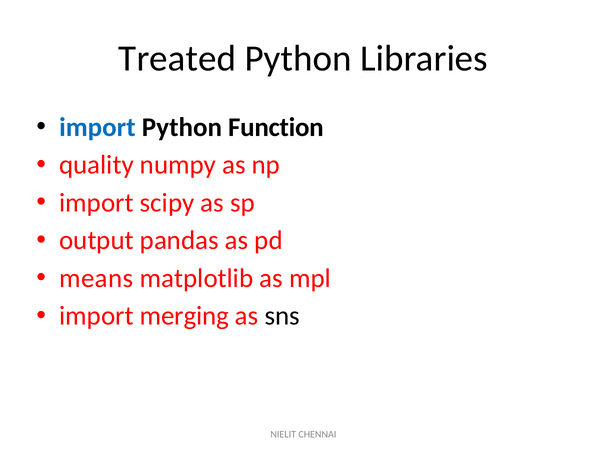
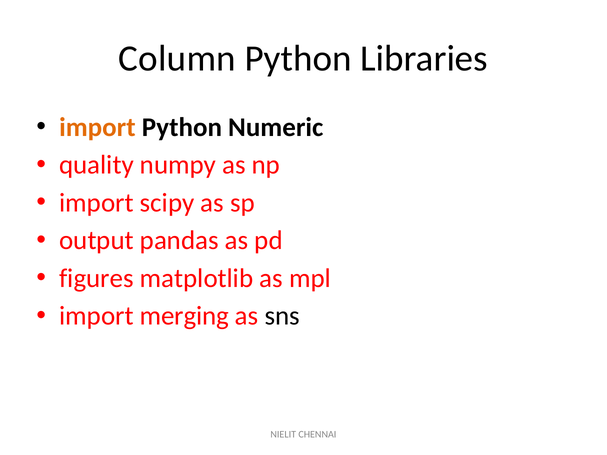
Treated: Treated -> Column (177, 59)
import colour: blue -> orange (97, 127)
Function: Function -> Numeric (276, 127)
means: means -> figures (96, 278)
